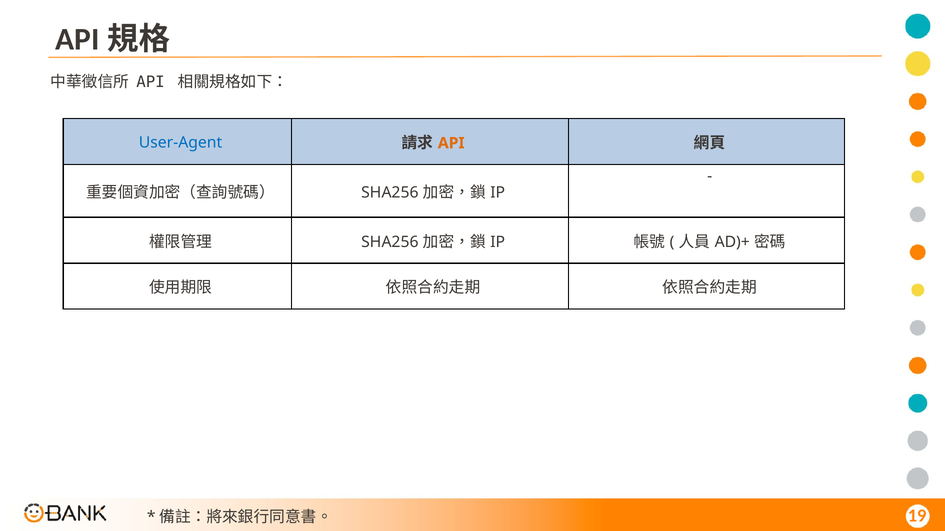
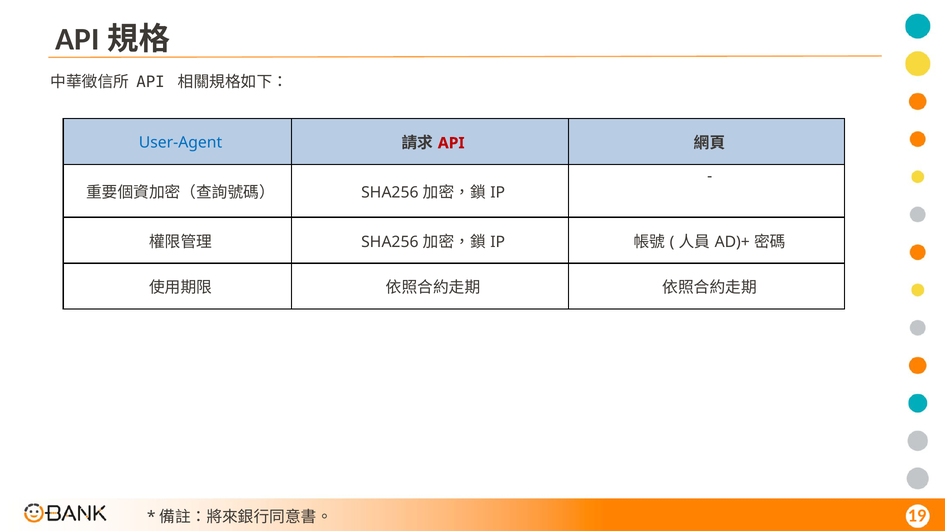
API colour: orange -> red (451, 143)
